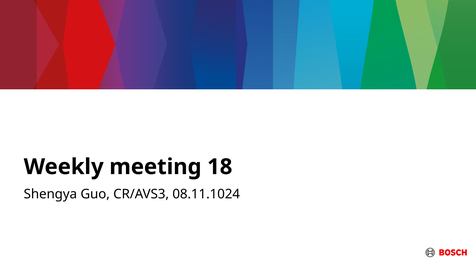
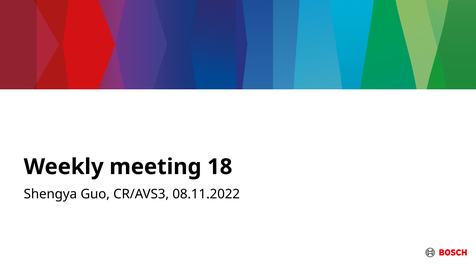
08.11.1024: 08.11.1024 -> 08.11.2022 (206, 194)
